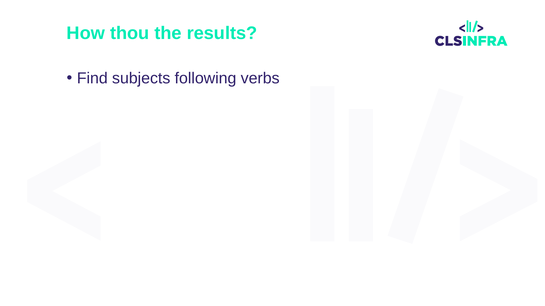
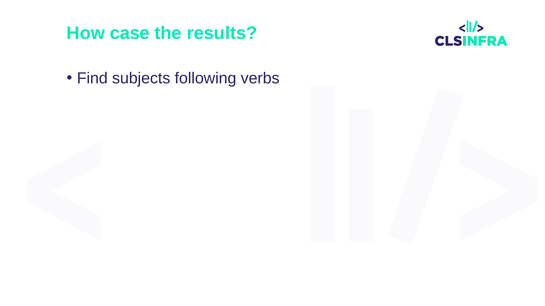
thou: thou -> case (130, 33)
